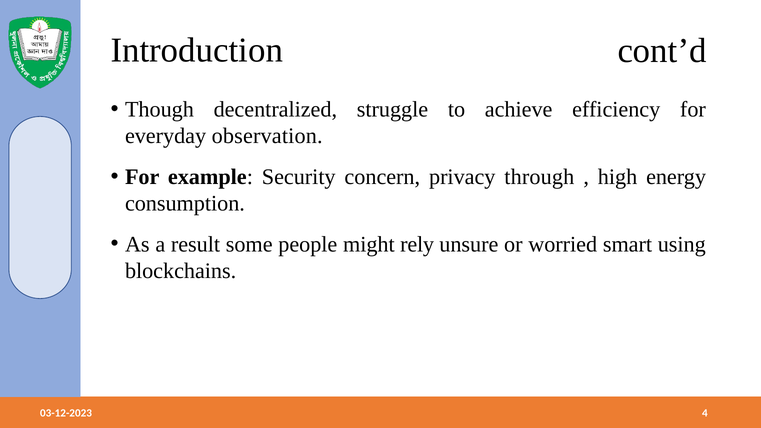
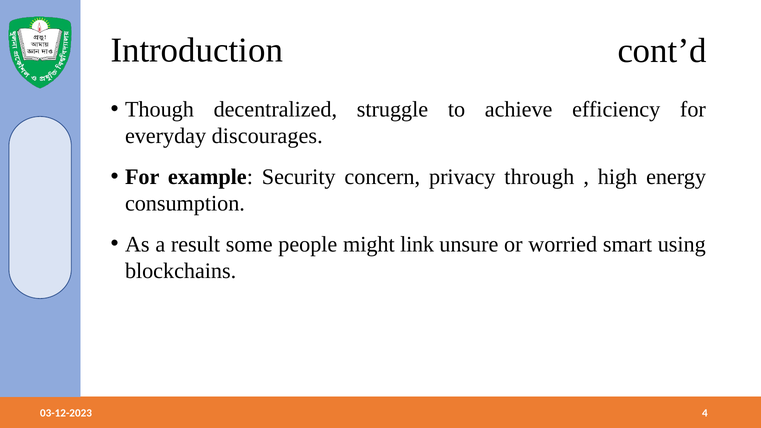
observation: observation -> discourages (267, 136)
rely: rely -> link (417, 244)
